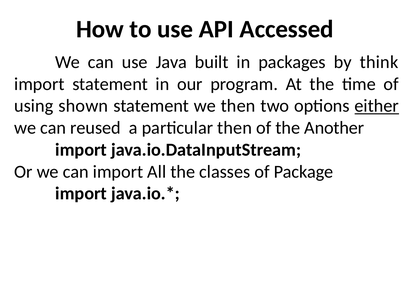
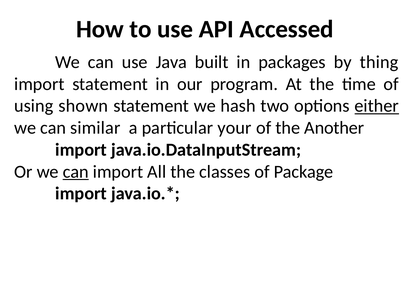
think: think -> thing (379, 62)
we then: then -> hash (238, 106)
reused: reused -> similar (95, 128)
particular then: then -> your (235, 128)
can underline: none -> present (76, 171)
